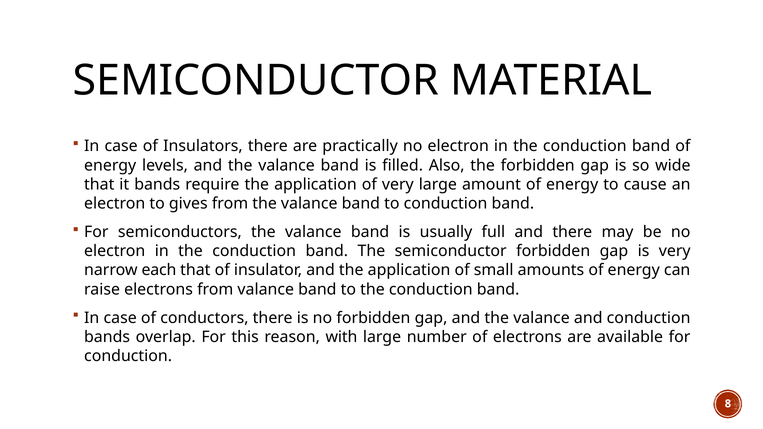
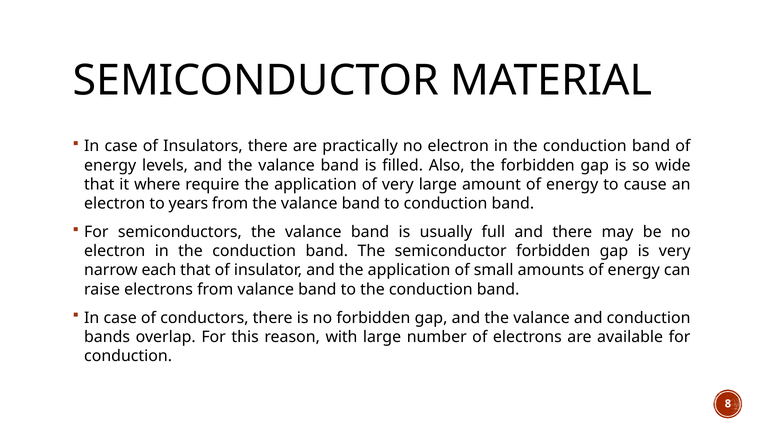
it bands: bands -> where (157, 184)
gives: gives -> years (188, 204)
